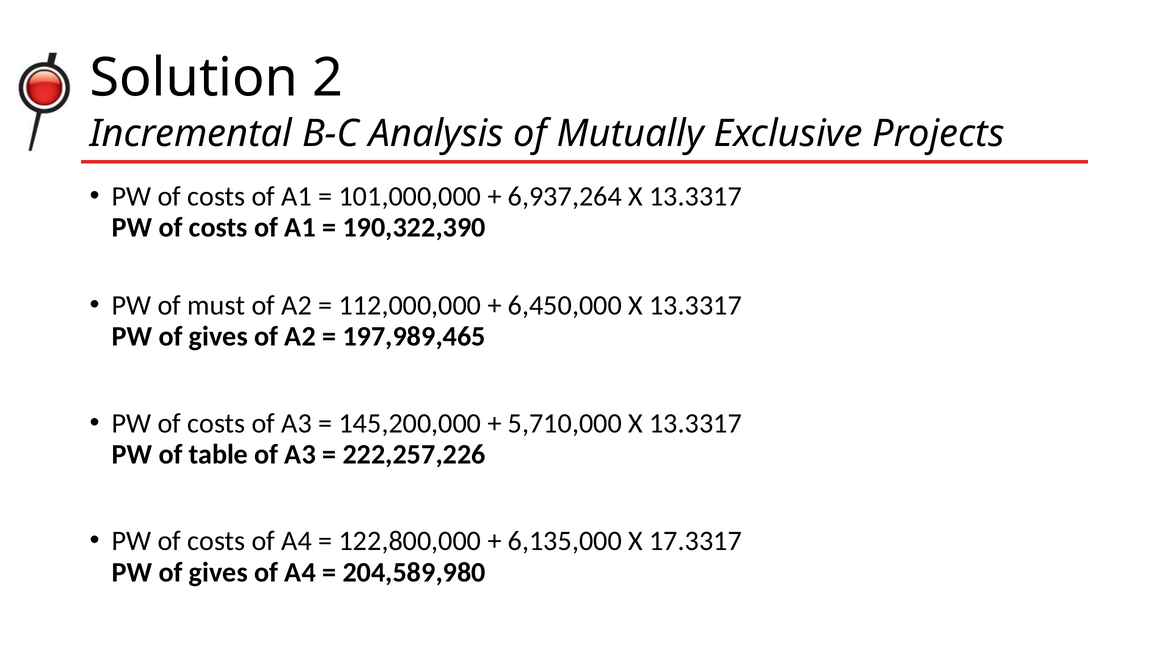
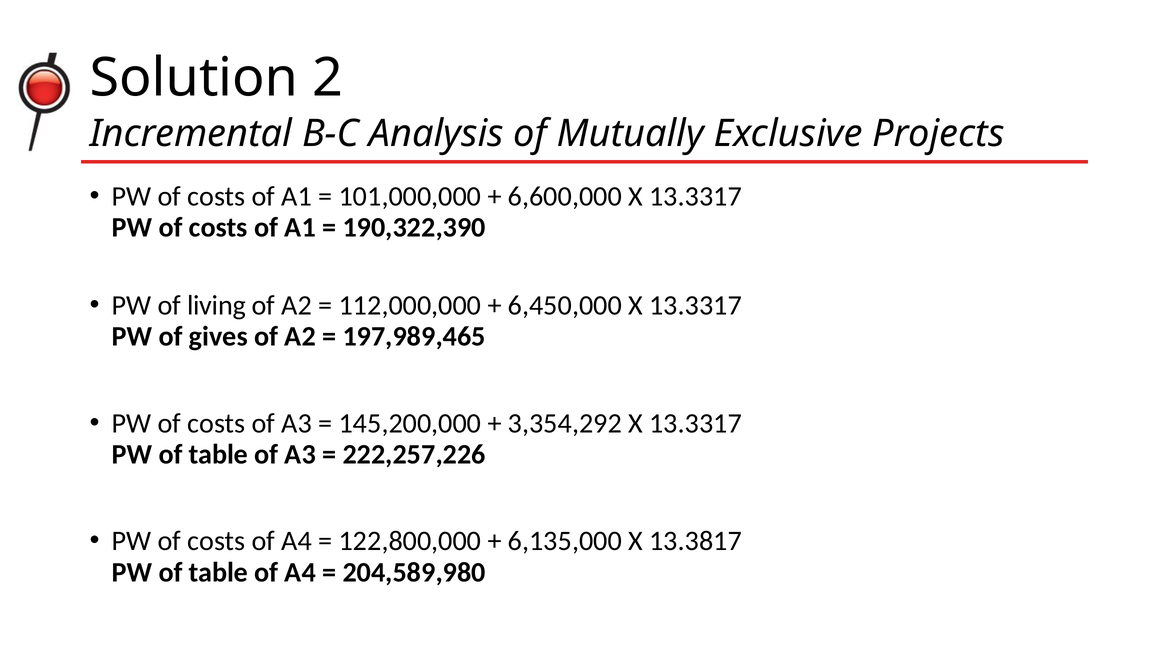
6,937,264: 6,937,264 -> 6,600,000 (565, 196)
must: must -> living (216, 305)
5,710,000: 5,710,000 -> 3,354,292 (565, 423)
17.3317: 17.3317 -> 13.3817 (695, 541)
gives: gives -> table (218, 572)
